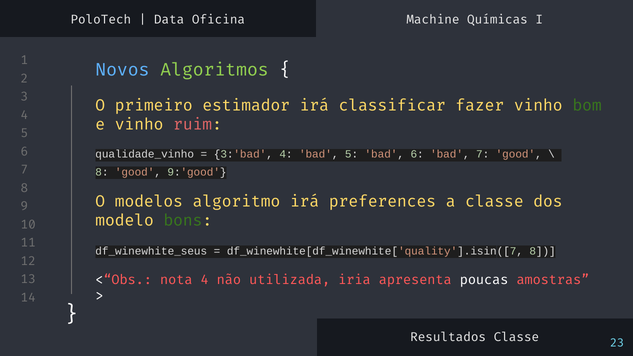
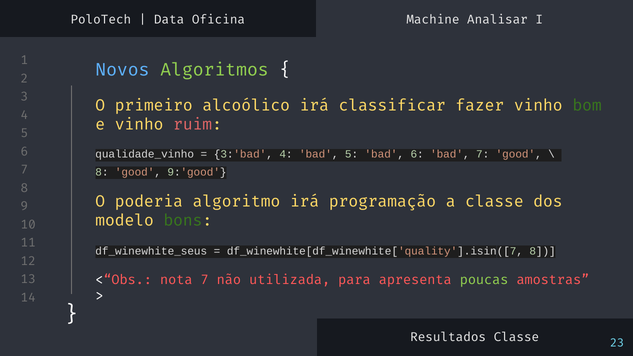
Químicas: Químicas -> Analisar (497, 20)
estimador: estimador -> alcoólico (246, 105)
modelos: modelos -> poderia (149, 201)
preferences: preferences -> programação (382, 201)
nota 4: 4 -> 7 (205, 280)
iria: iria -> para (354, 280)
poucas colour: white -> light green (484, 280)
